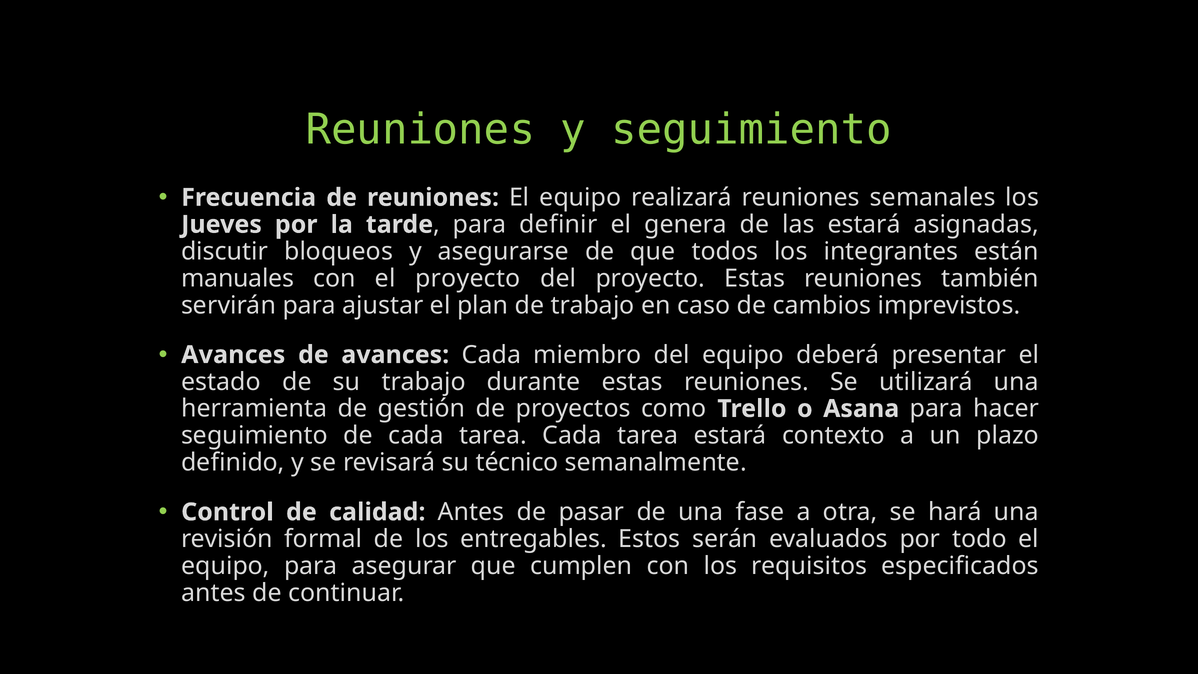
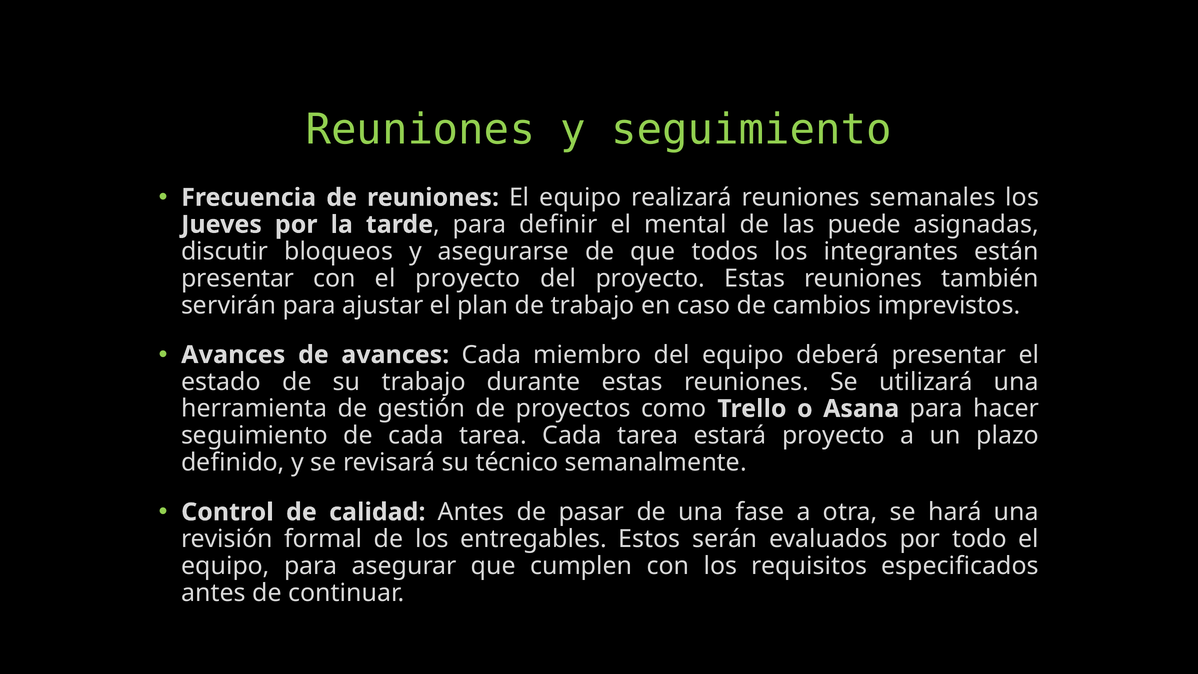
genera: genera -> mental (686, 224)
las estará: estará -> puede (864, 224)
manuales: manuales -> presentar (238, 278)
estará contexto: contexto -> proyecto (834, 436)
